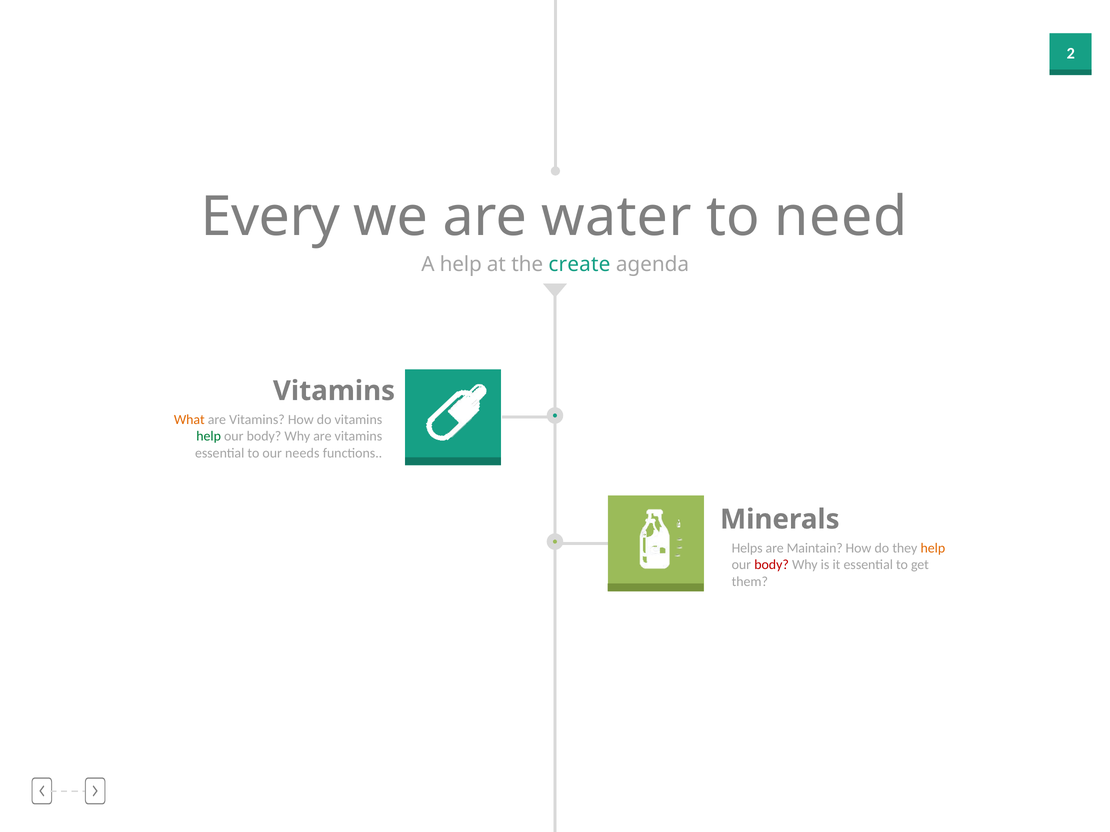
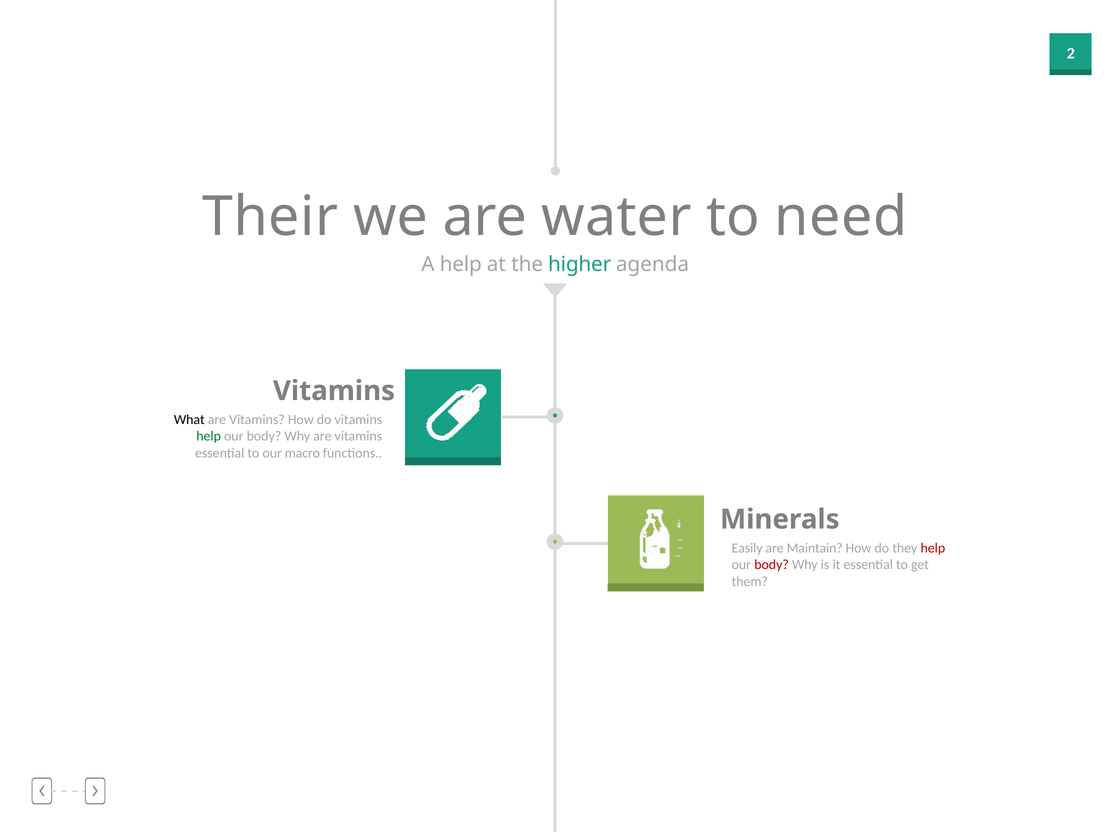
Every: Every -> Their (270, 217)
create: create -> higher (580, 265)
What colour: orange -> black (189, 420)
needs: needs -> macro (302, 453)
Helps: Helps -> Easily (747, 548)
help colour: orange -> red (933, 548)
